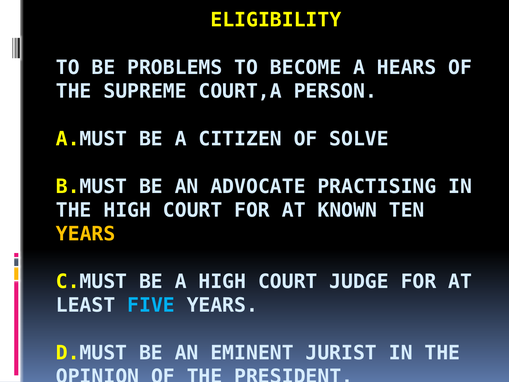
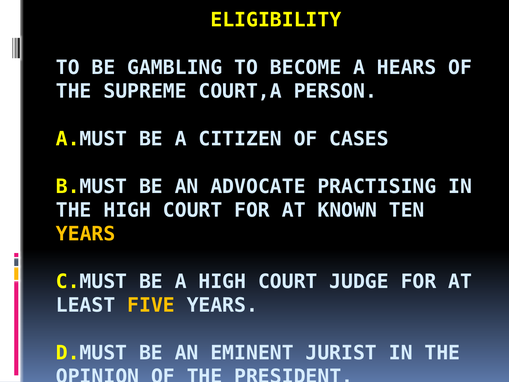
PROBLEMS: PROBLEMS -> GAMBLING (175, 68)
SOLVE: SOLVE -> CASES (359, 139)
FIVE colour: light blue -> yellow (151, 305)
